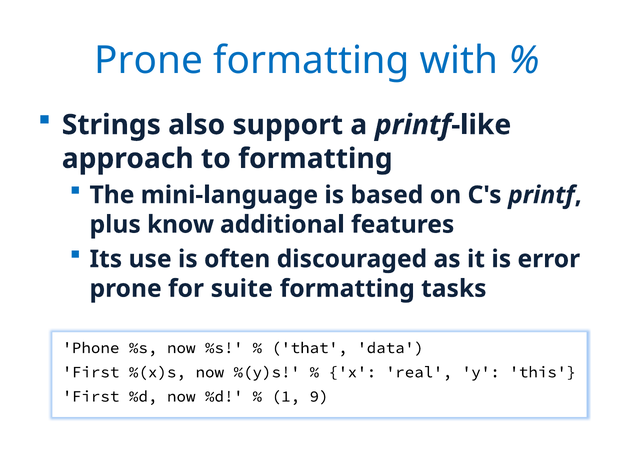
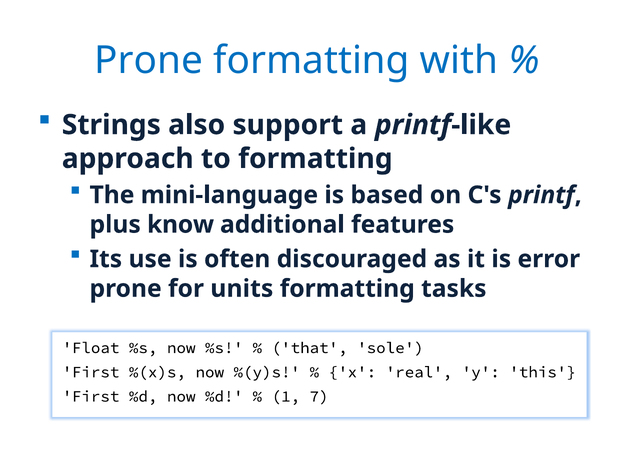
suite: suite -> units (242, 289)
Phone: Phone -> Float (91, 348)
data: data -> sole (390, 348)
9: 9 -> 7 (319, 397)
